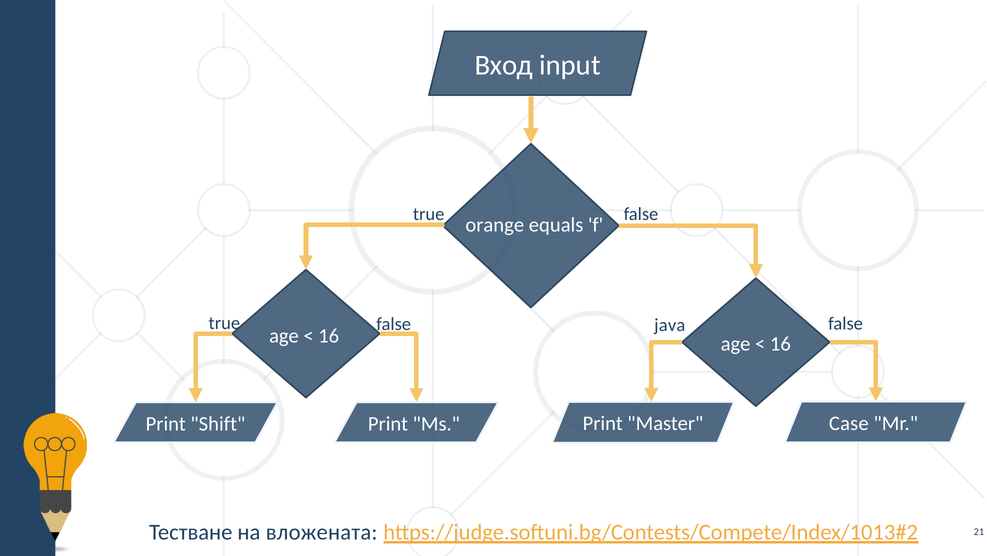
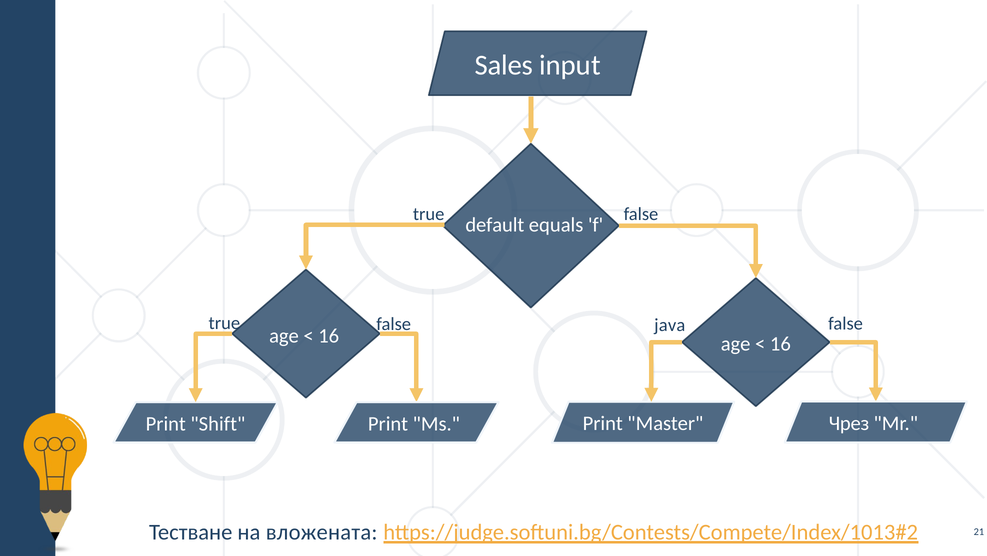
Вход: Вход -> Sales (504, 65)
orange: orange -> default (495, 225)
Casе: Casе -> Чрез (849, 423)
